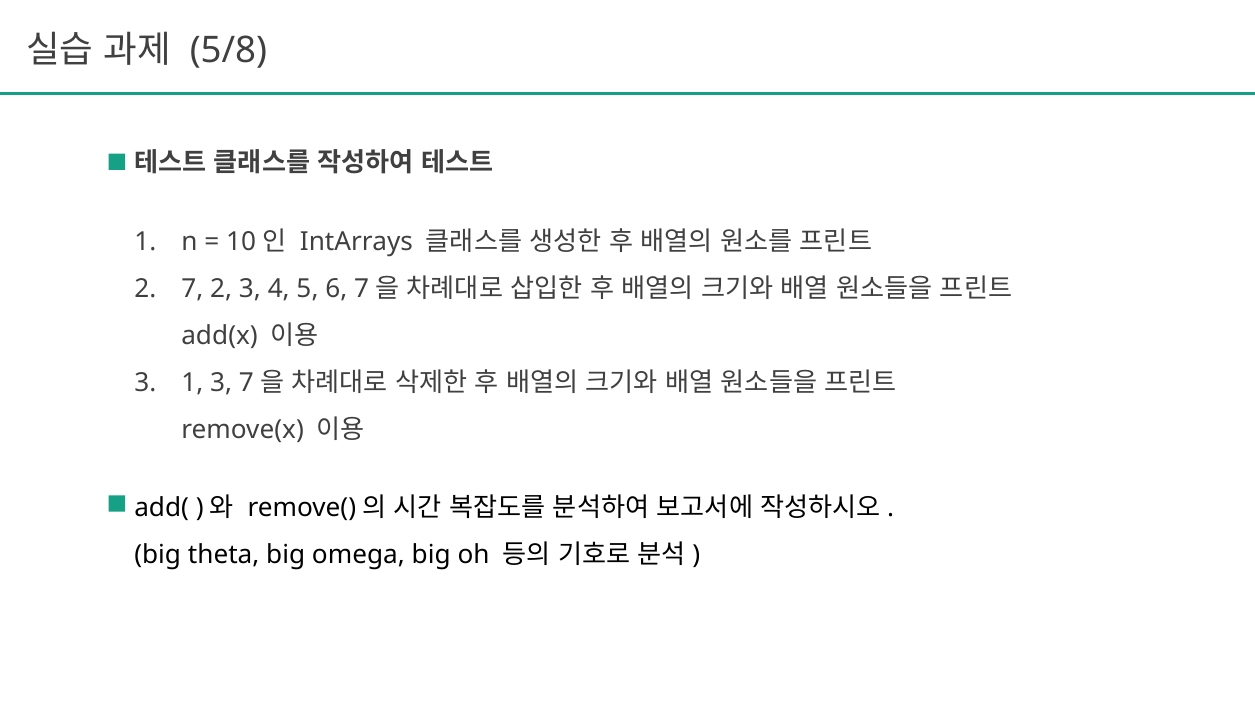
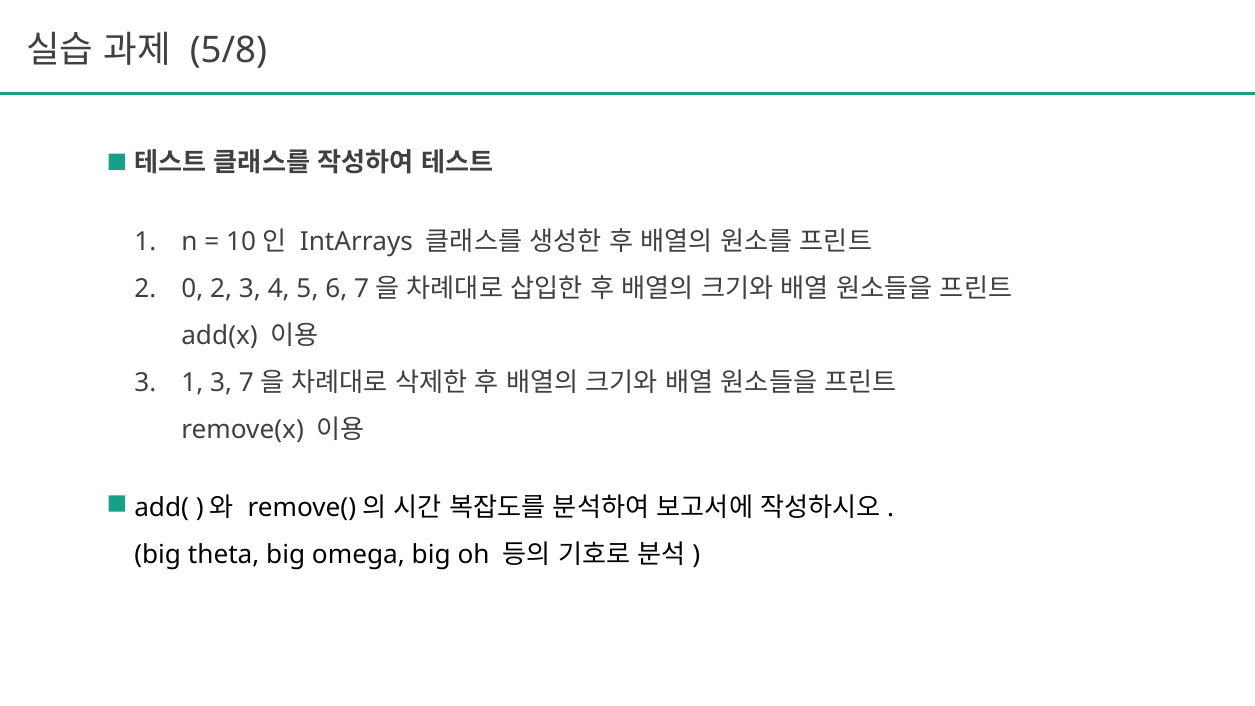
2 7: 7 -> 0 (192, 289)
